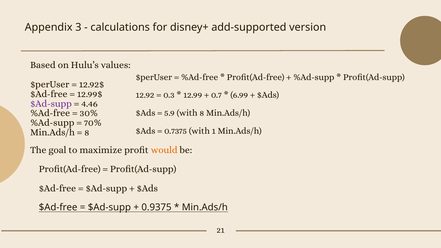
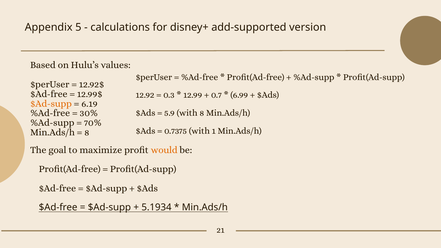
3: 3 -> 5 (78, 27)
$Ad-supp colour: purple -> orange (51, 104)
4.46: 4.46 -> 6.19 (89, 104)
0.9375: 0.9375 -> 5.1934 (157, 208)
